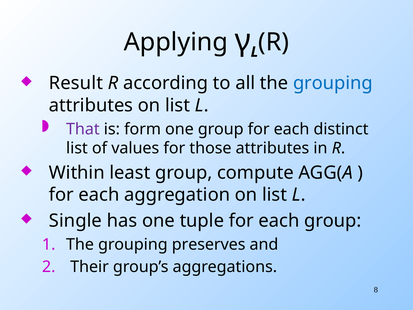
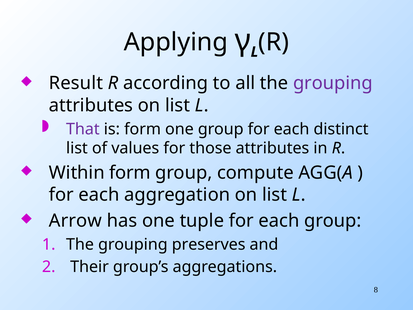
grouping colour: blue -> purple (333, 83)
Within least: least -> form (130, 173)
Single: Single -> Arrow (75, 220)
